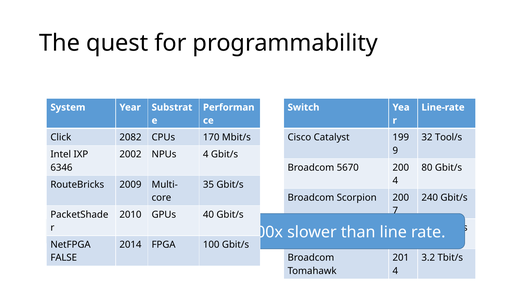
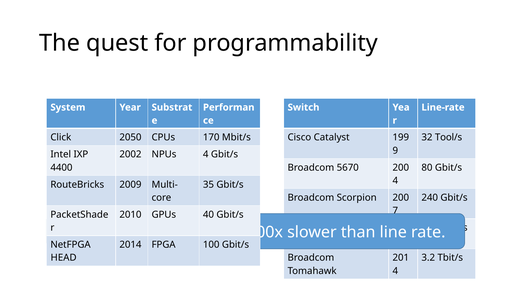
2082: 2082 -> 2050 (130, 138)
6346: 6346 -> 4400 (61, 168)
FALSE: FALSE -> HEAD (64, 258)
